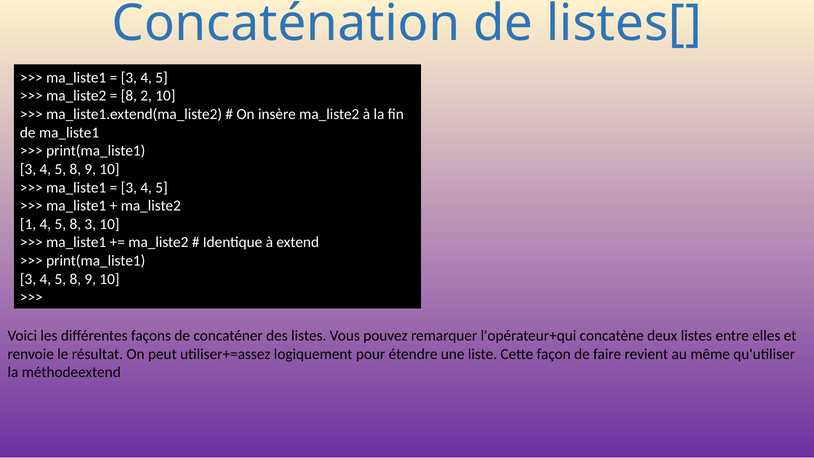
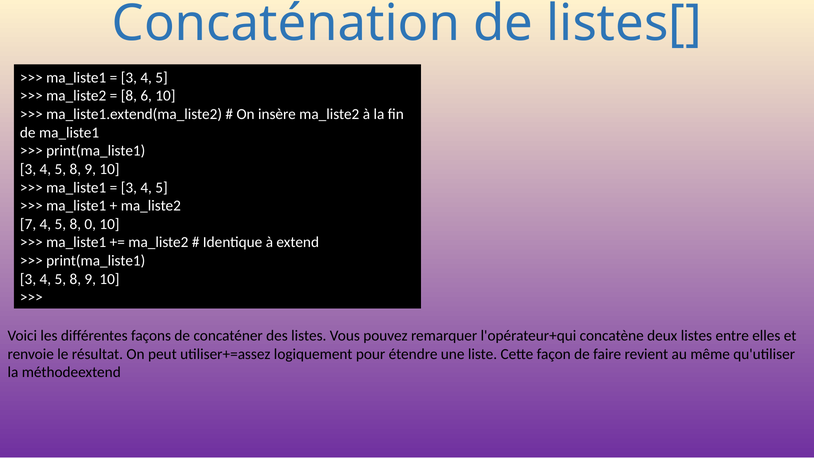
2: 2 -> 6 (146, 96)
1: 1 -> 7 (28, 224)
8 3: 3 -> 0 (90, 224)
